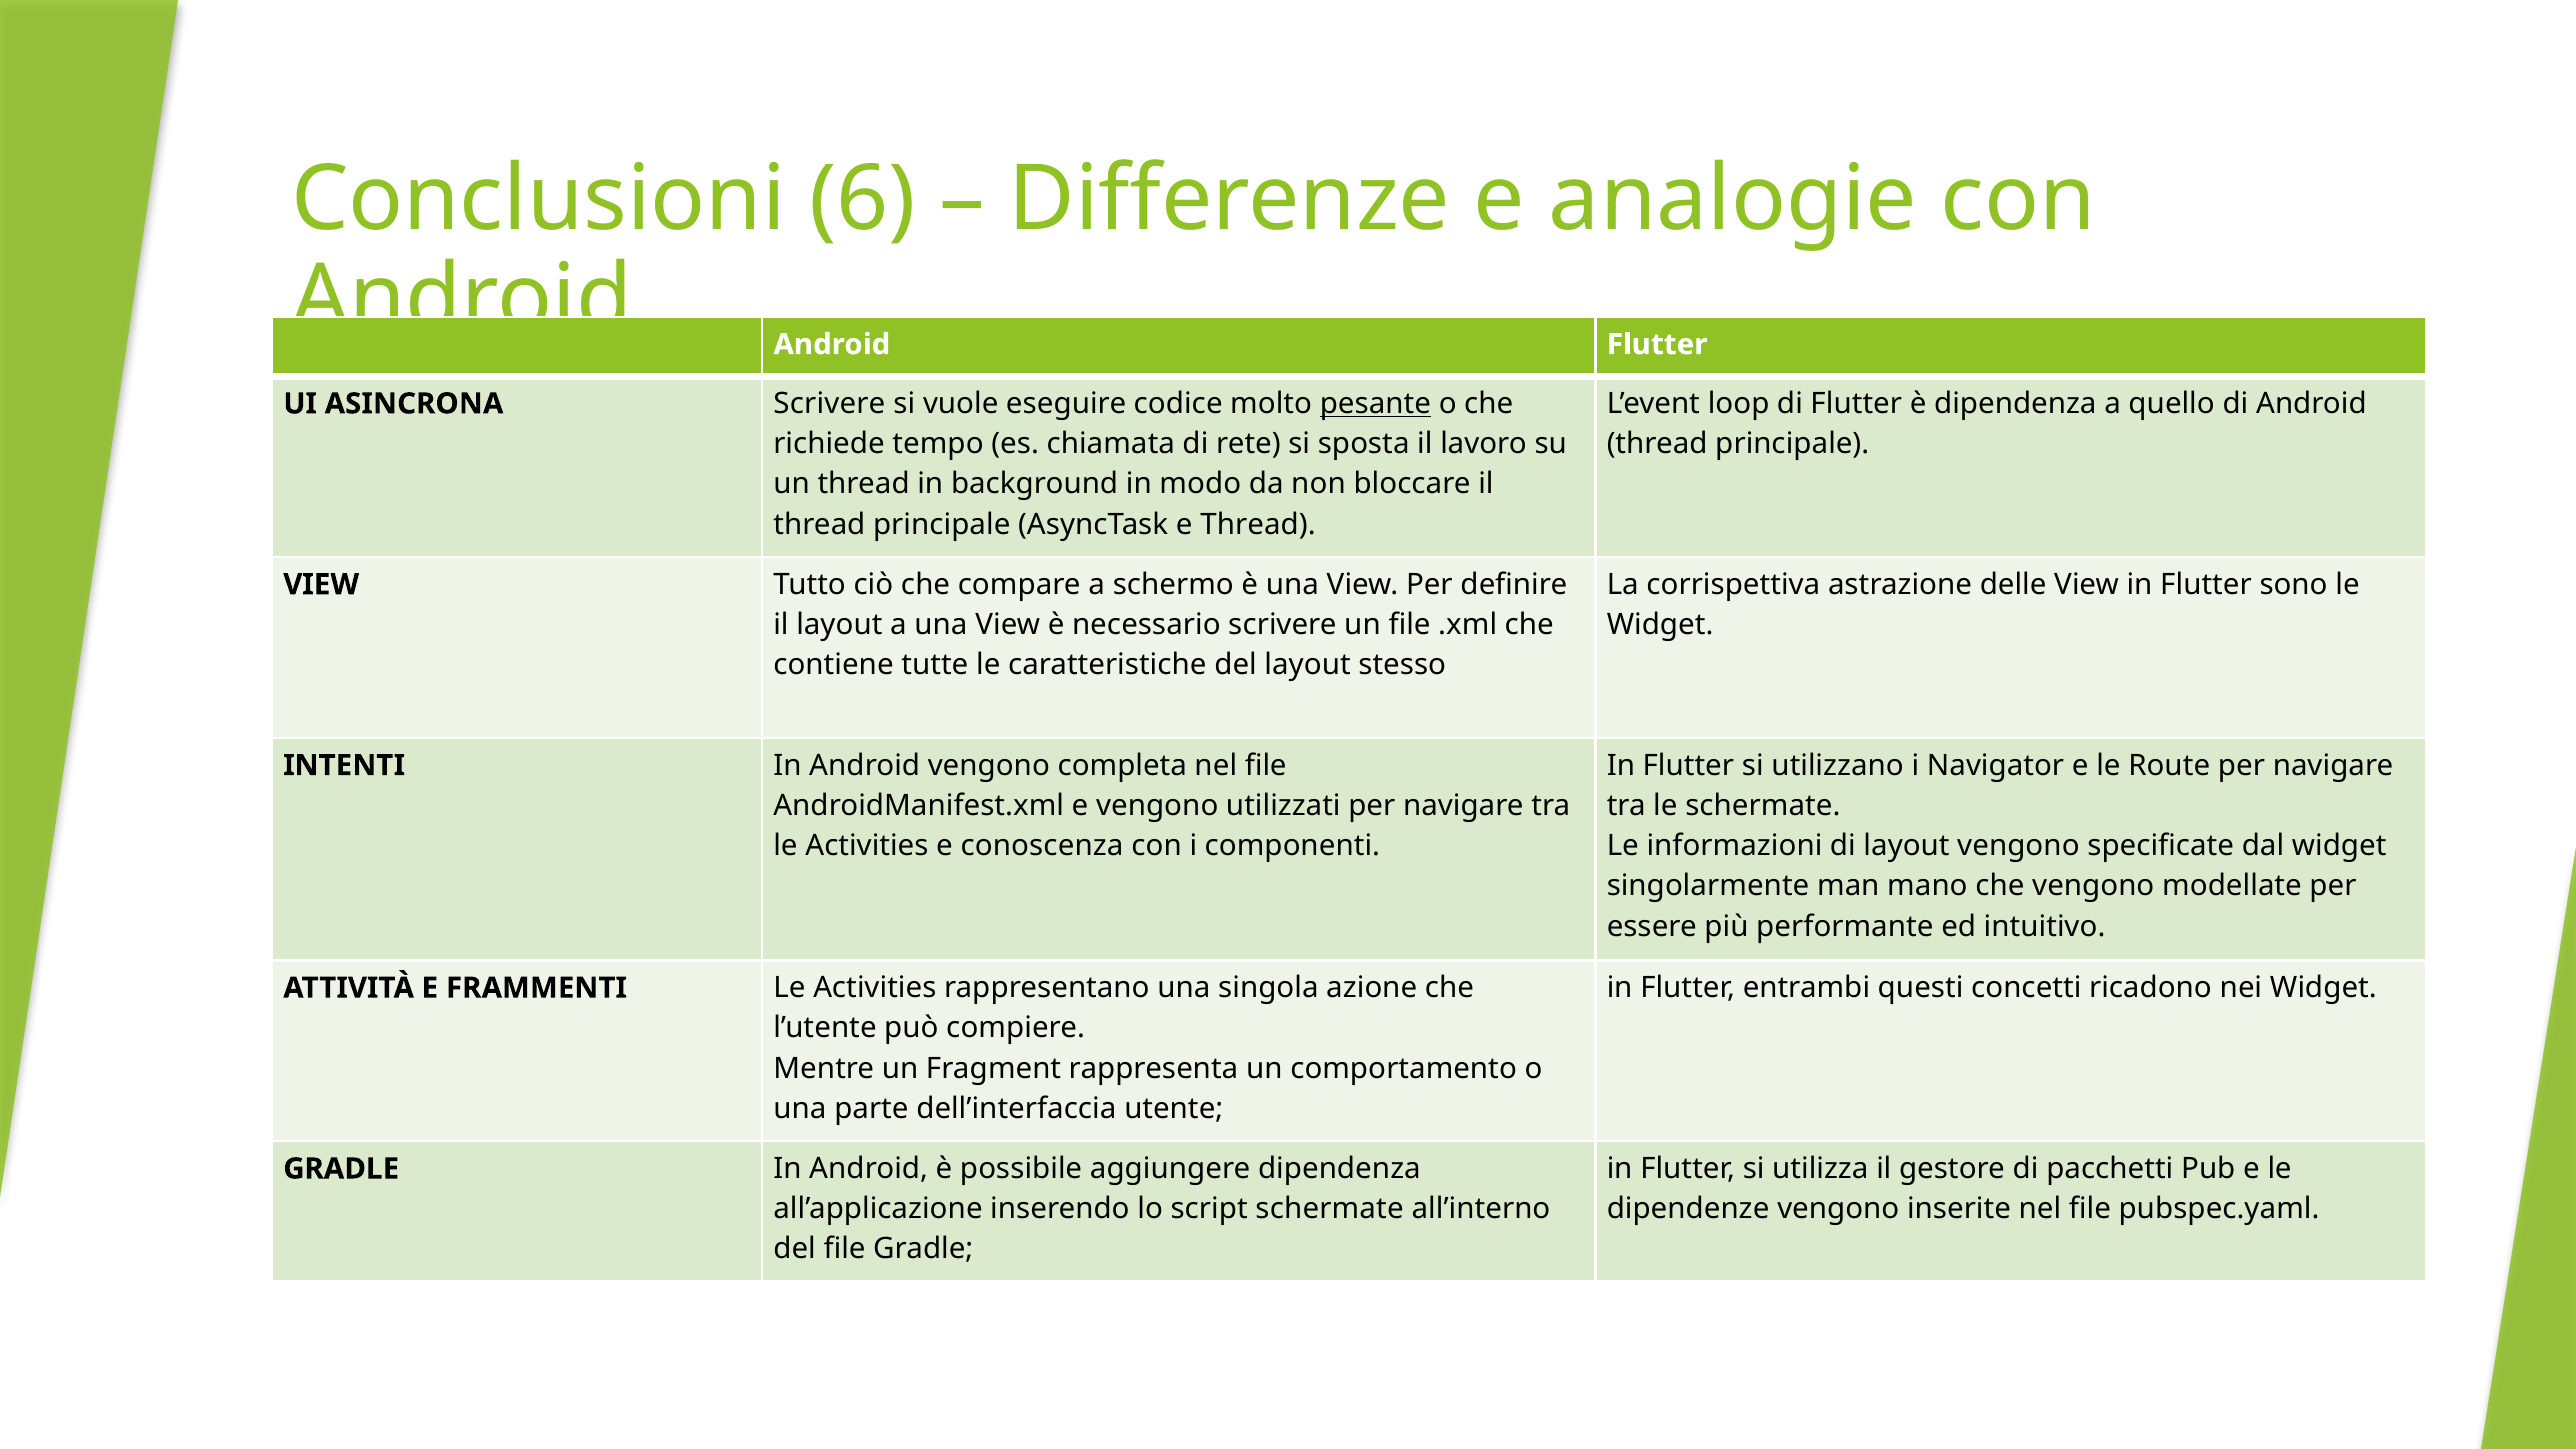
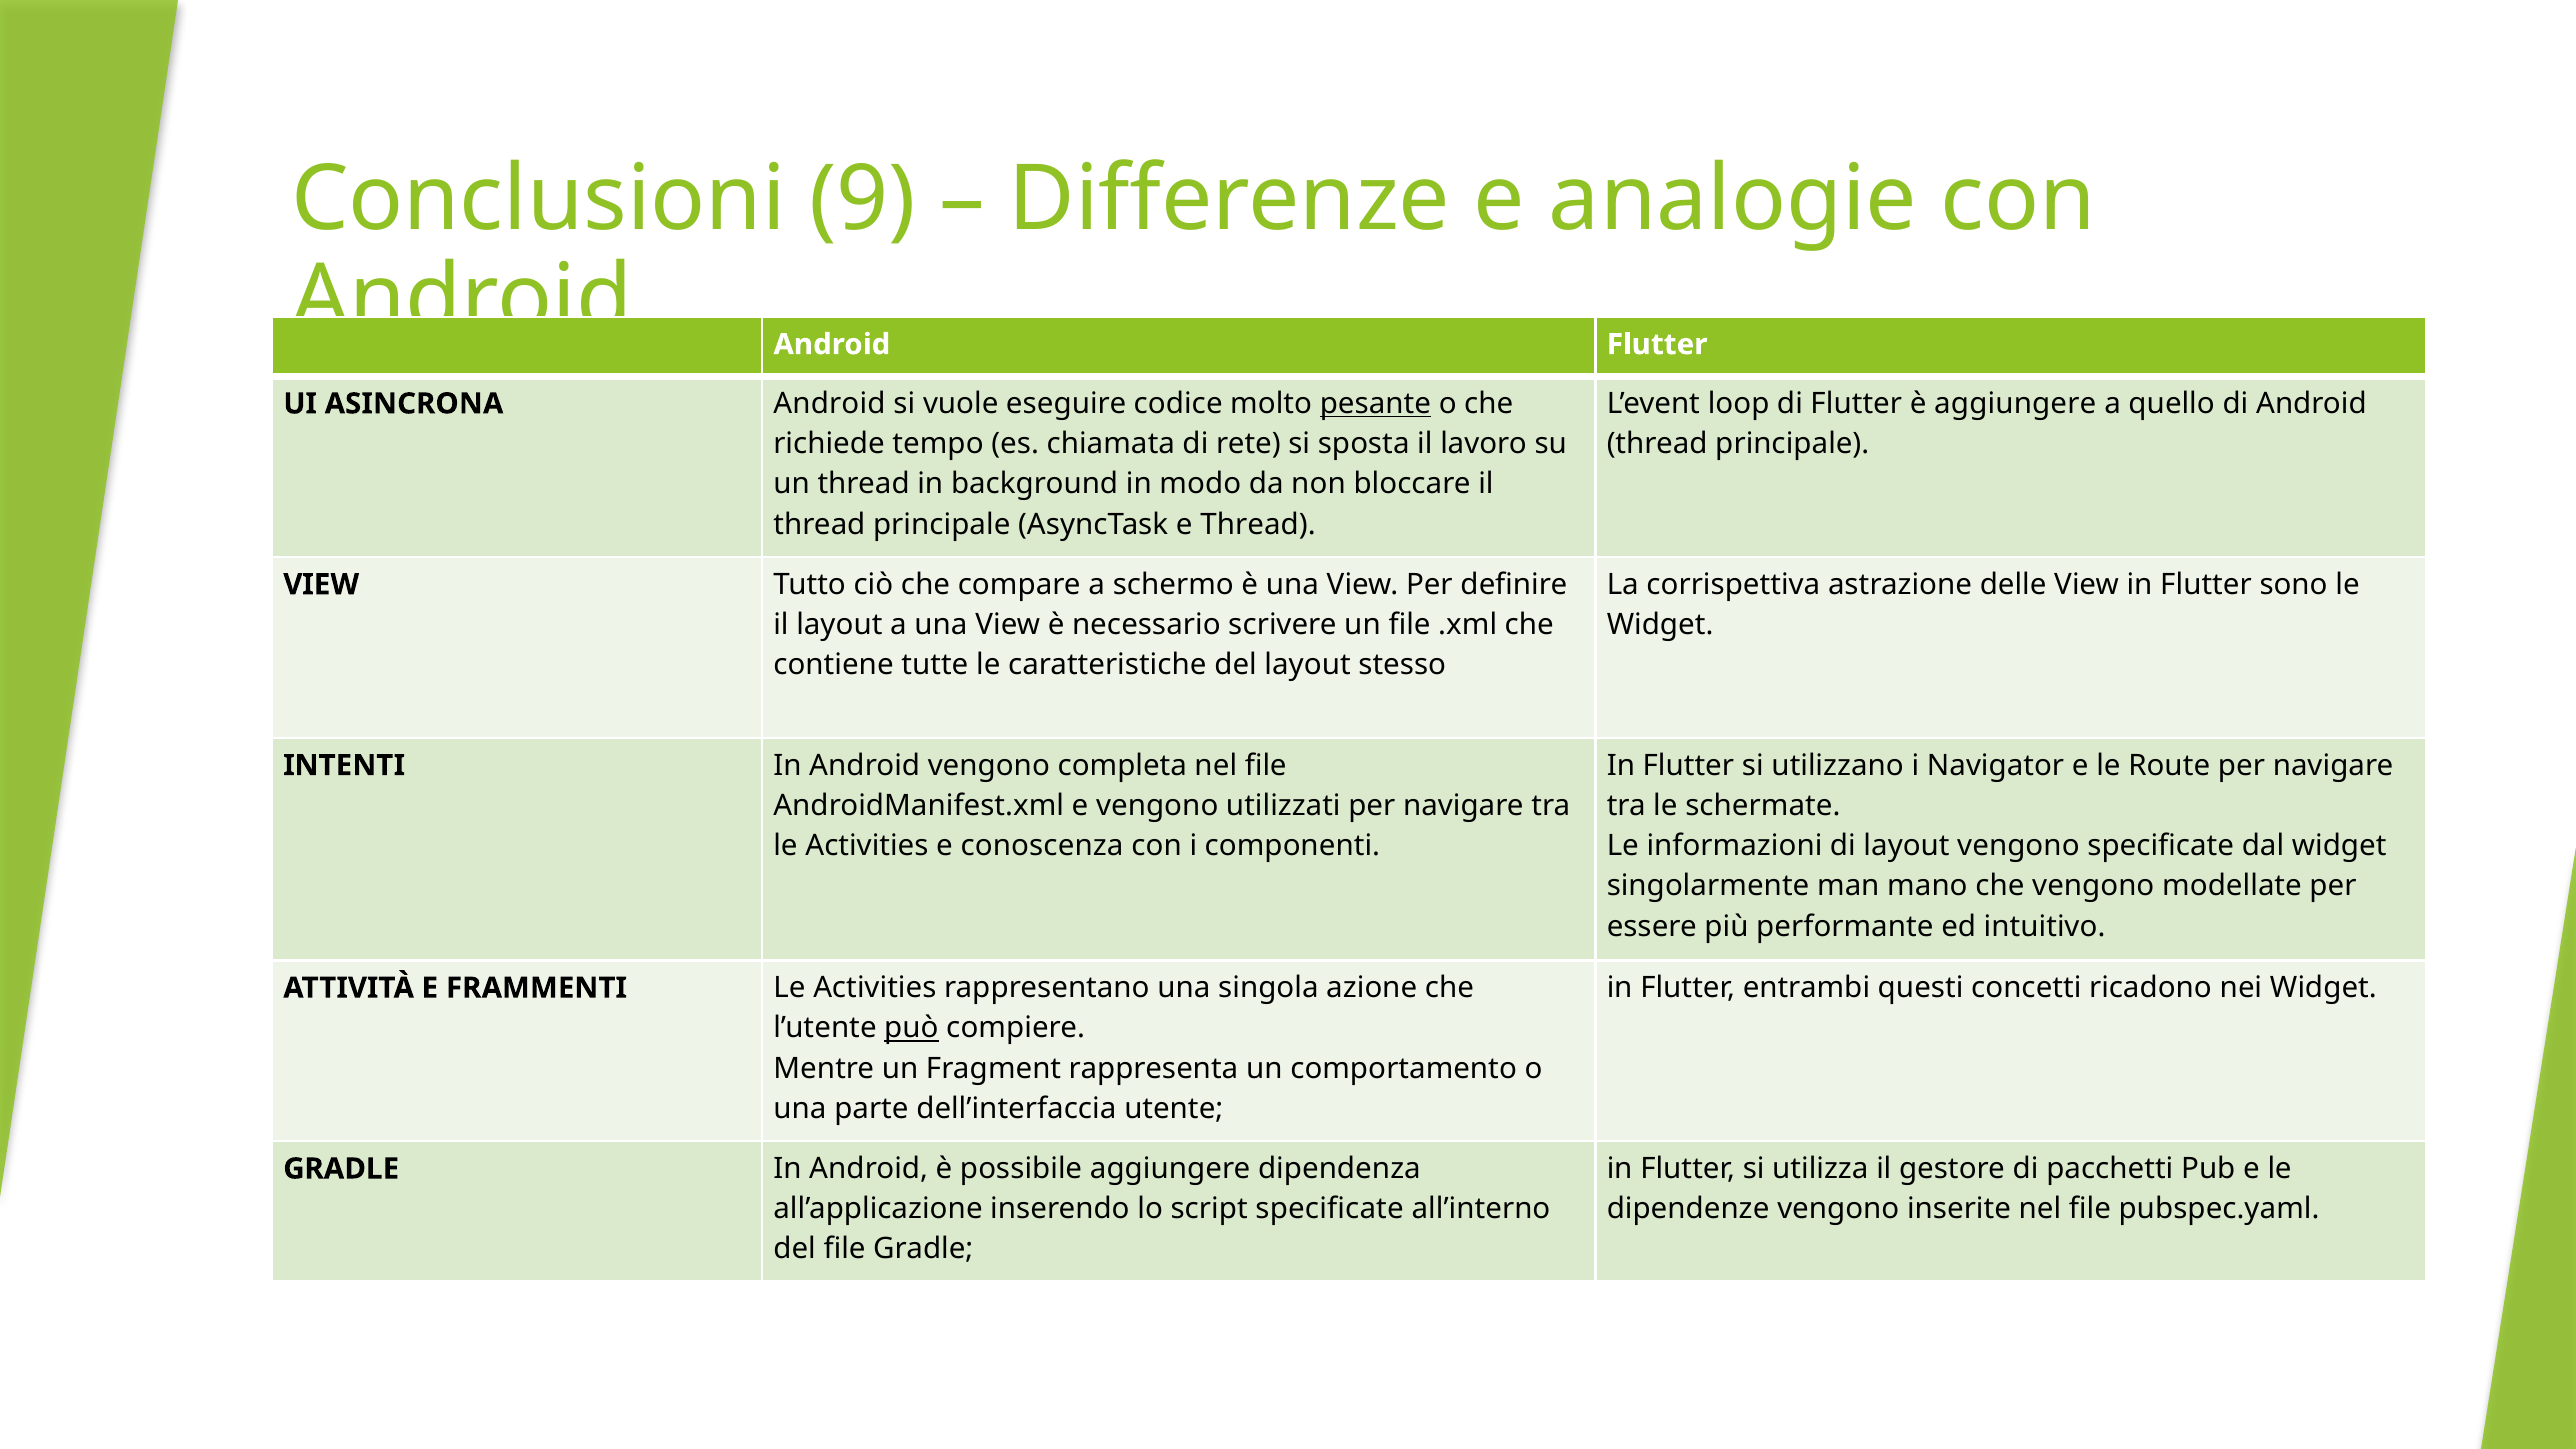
6: 6 -> 9 (863, 200)
è dipendenza: dipendenza -> aggiungere (2015, 404)
ASINCRONA Scrivere: Scrivere -> Android (829, 404)
può underline: none -> present (911, 1028)
script schermate: schermate -> specificate (1330, 1209)
